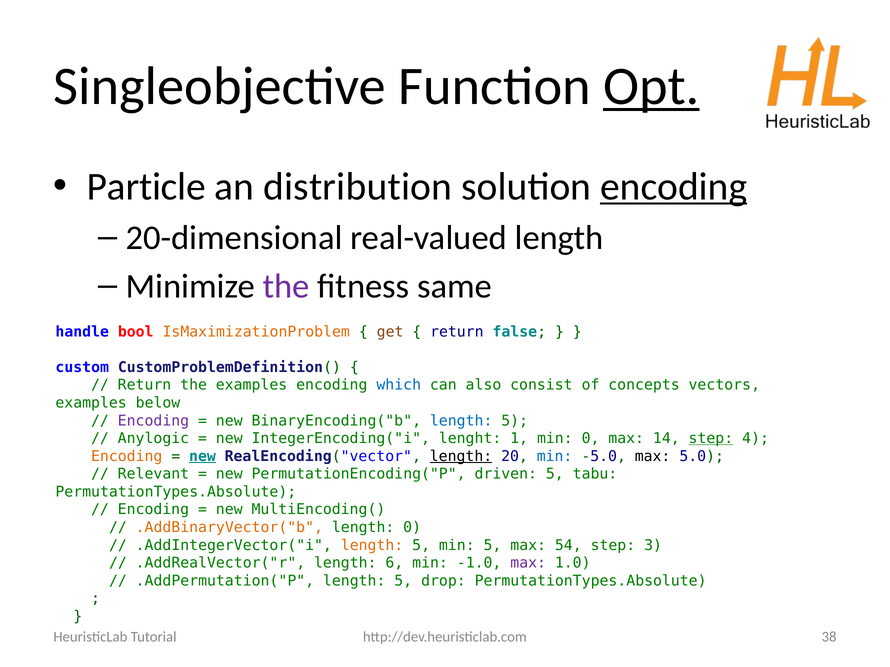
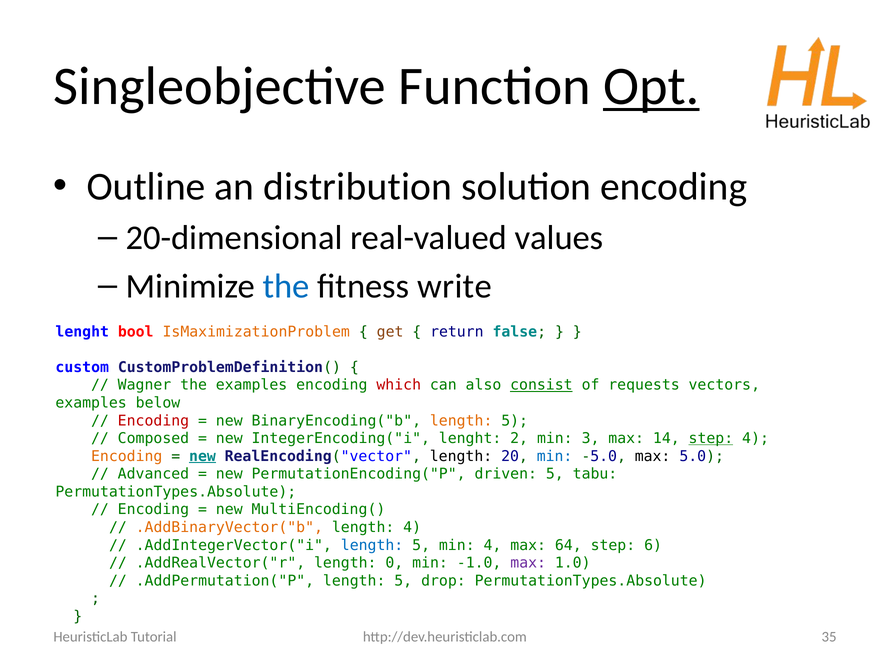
Particle: Particle -> Outline (146, 187)
encoding underline: present -> none (674, 187)
real-valued length: length -> values (559, 238)
the colour: purple -> blue (286, 286)
same: same -> write (455, 286)
handle: handle -> lenght (82, 332)
Return: Return -> Wagner (145, 385)
which colour: blue -> red (399, 385)
consist underline: none -> present (541, 385)
concepts: concepts -> requests (644, 385)
Encoding colour: purple -> red (153, 421)
length colour: blue -> orange (461, 421)
Anylogic: Anylogic -> Composed (153, 439)
1: 1 -> 2 (519, 439)
min 0: 0 -> 3 (591, 439)
length underline: present -> none (461, 457)
Relevant: Relevant -> Advanced (153, 474)
length 0: 0 -> 4 (412, 528)
length colour: orange -> blue (372, 546)
min 5: 5 -> 4 (492, 546)
54: 54 -> 64 (568, 546)
3: 3 -> 6 (653, 546)
6: 6 -> 0 (394, 563)
38: 38 -> 35 (829, 637)
